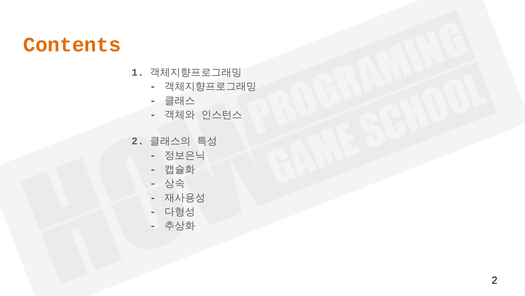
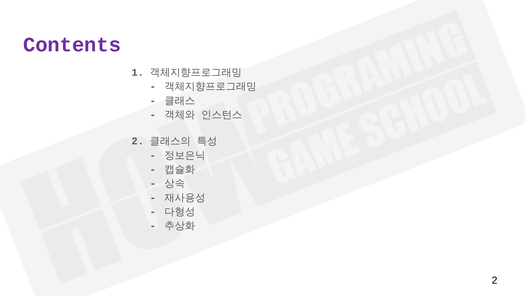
Contents colour: orange -> purple (72, 44)
